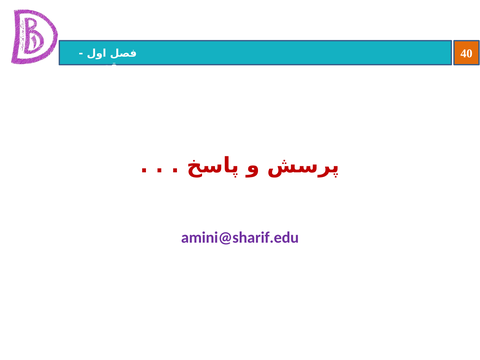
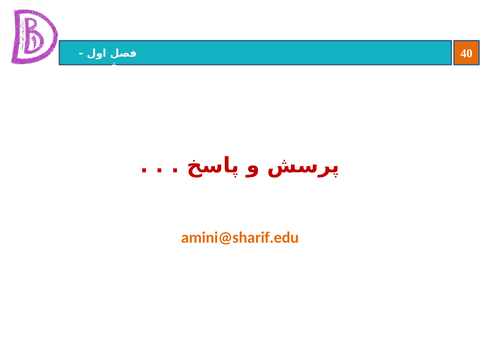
amini@sharif.edu colour: purple -> orange (240, 238)
